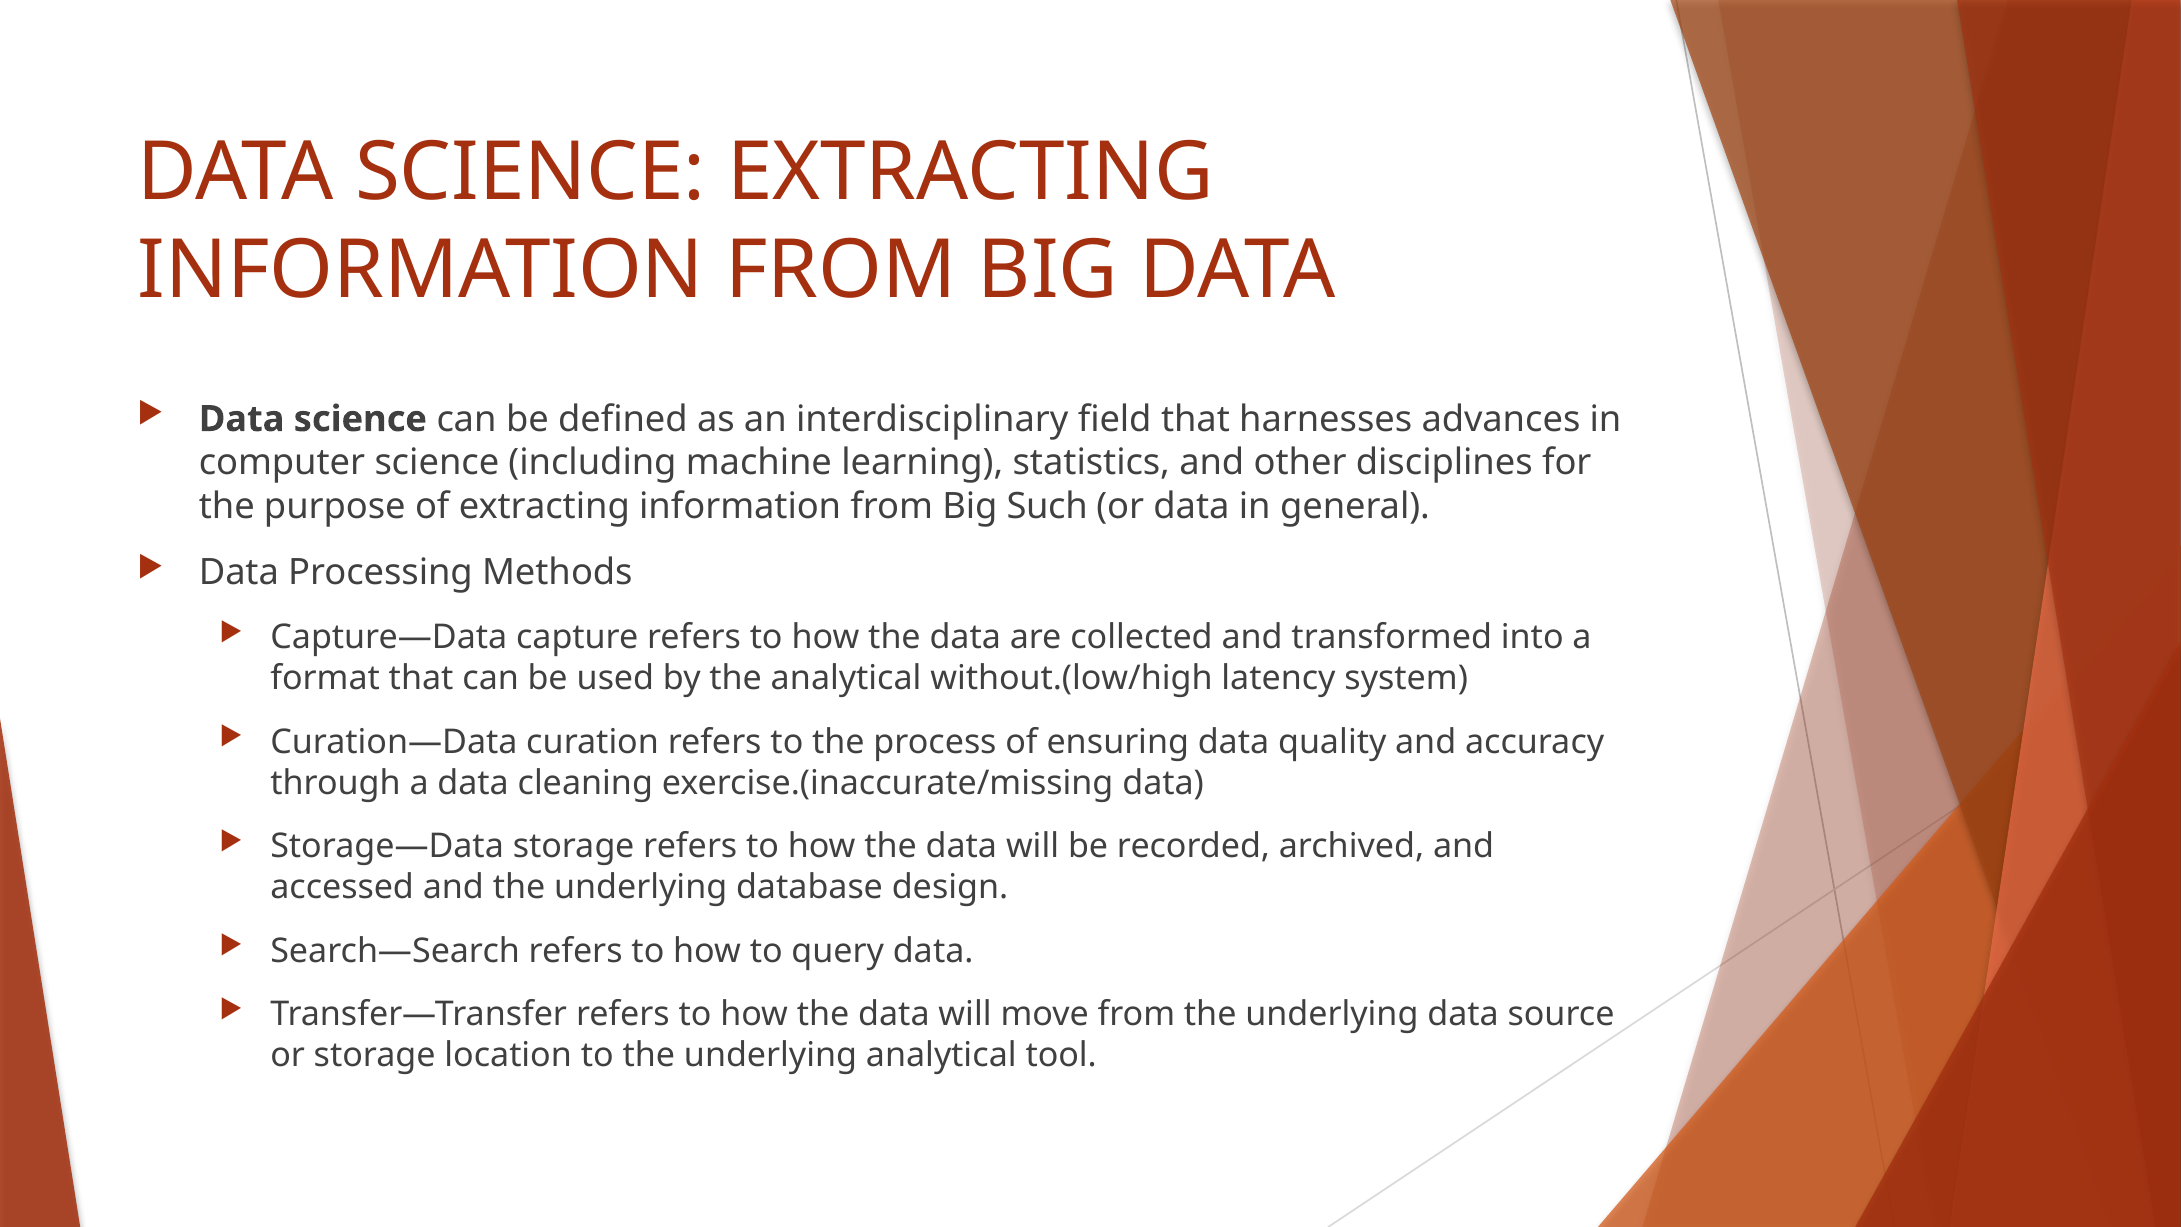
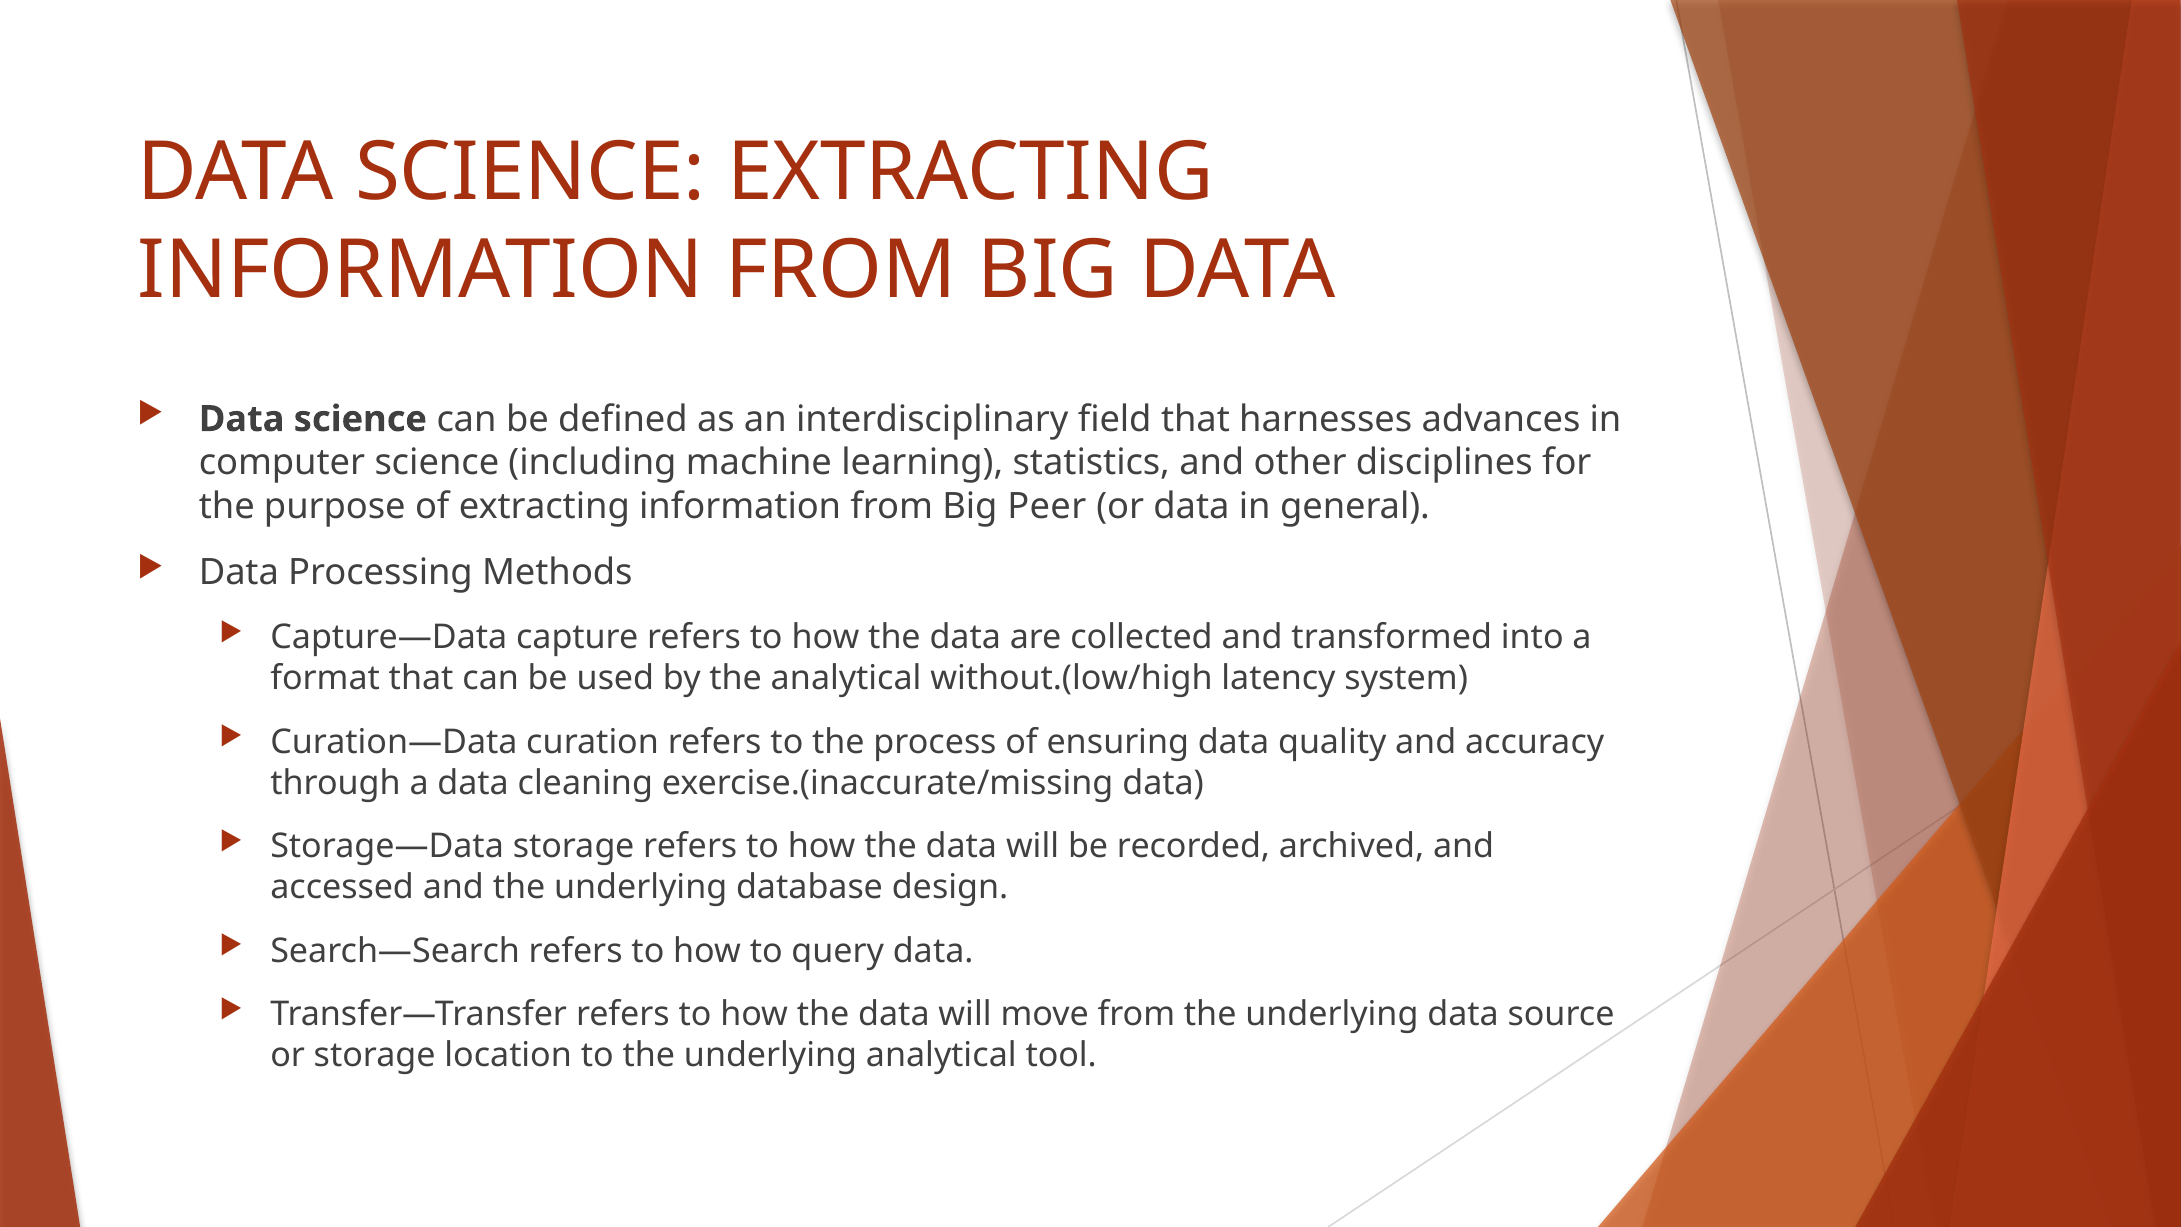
Such: Such -> Peer (1047, 506)
